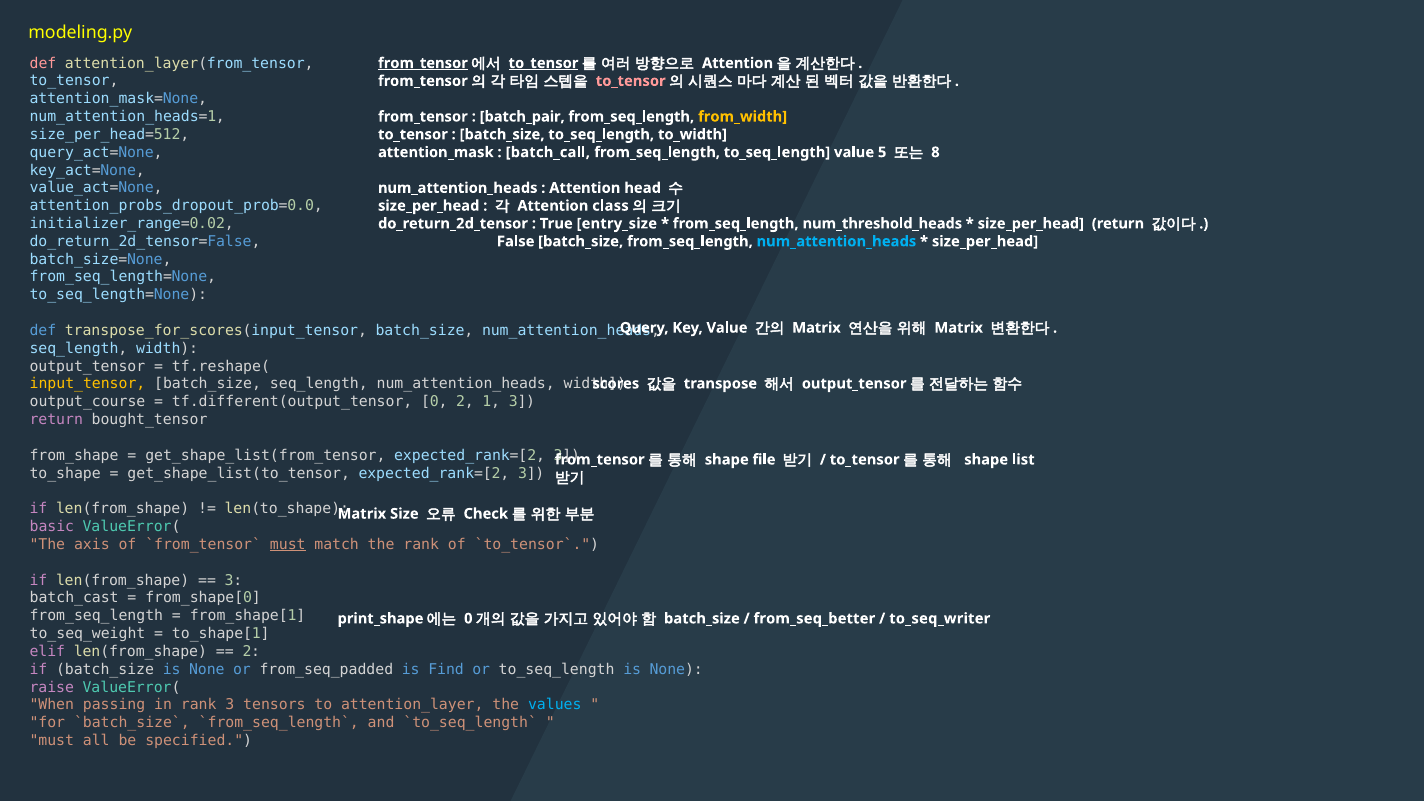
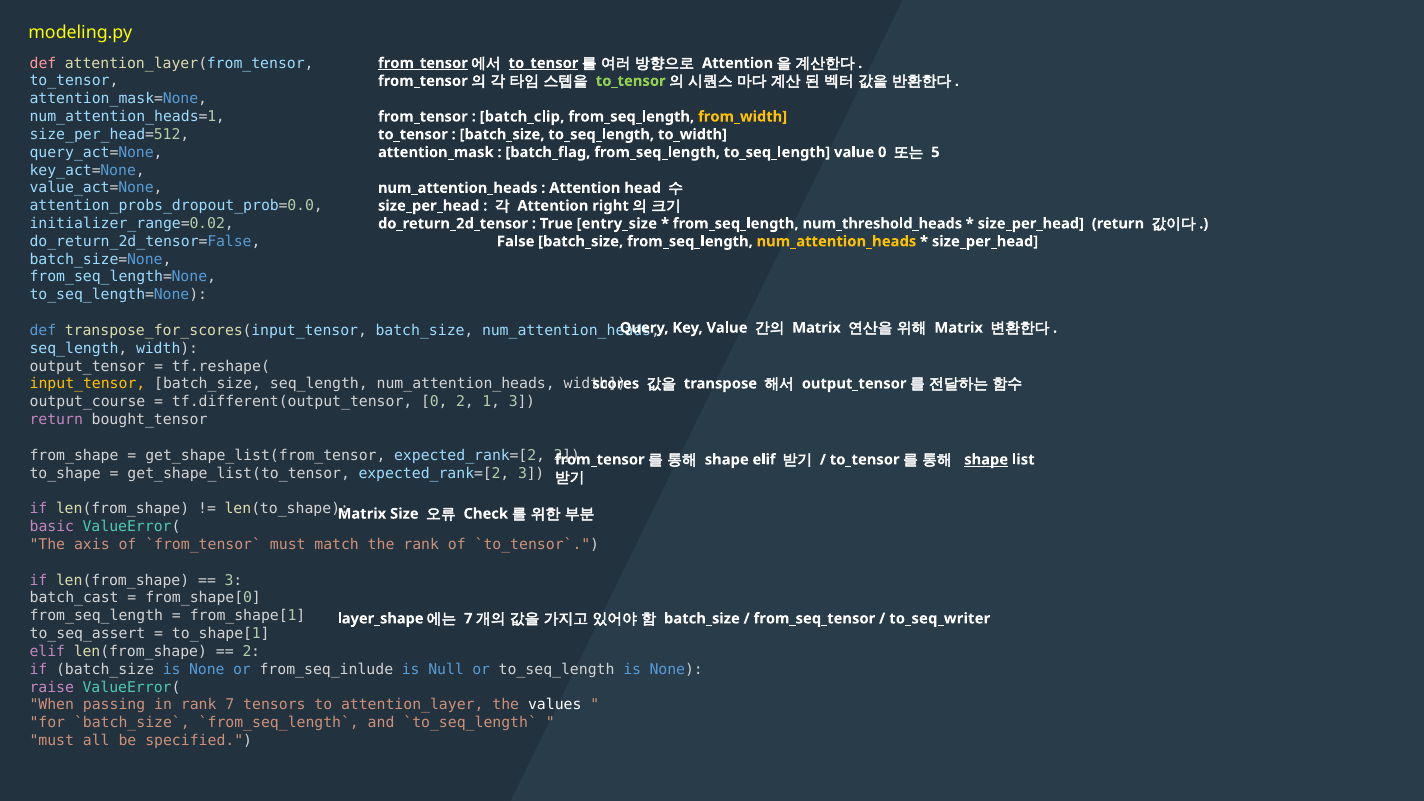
to_tensor colour: pink -> light green (631, 81)
batch_pair: batch_pair -> batch_clip (522, 117)
batch_call: batch_call -> batch_flag (548, 152)
value 5: 5 -> 0 (882, 152)
8: 8 -> 5 (935, 152)
class: class -> right (611, 206)
num_attention_heads colour: light blue -> yellow (836, 241)
shape file: file -> elif (764, 460)
shape underline: none -> present (986, 460)
must underline: present -> none (288, 544)
print_shape: print_shape -> layer_shape (381, 619)
0: 0 -> 7 (468, 619)
from_seq_better: from_seq_better -> from_seq_tensor (814, 619)
to_seq_weight: to_seq_weight -> to_seq_assert (88, 634)
from_seq_padded: from_seq_padded -> from_seq_inlude (326, 669)
Find: Find -> Null (446, 669)
rank 3: 3 -> 7 (230, 705)
values colour: light blue -> white (555, 705)
